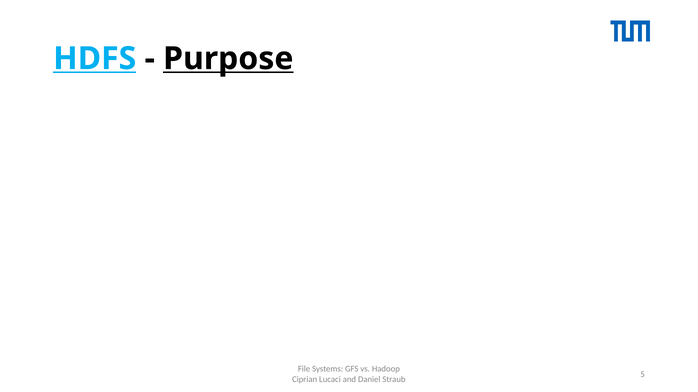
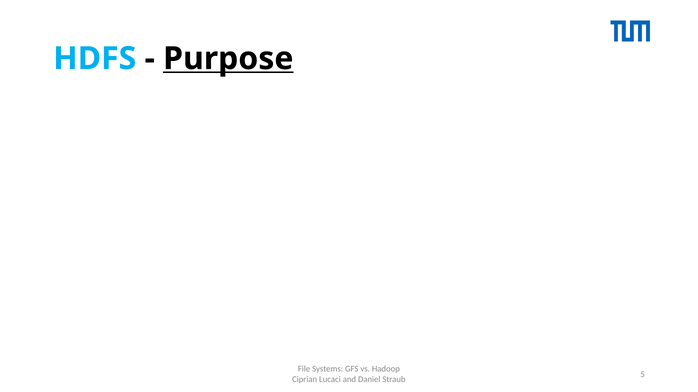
HDFS underline: present -> none (95, 59)
